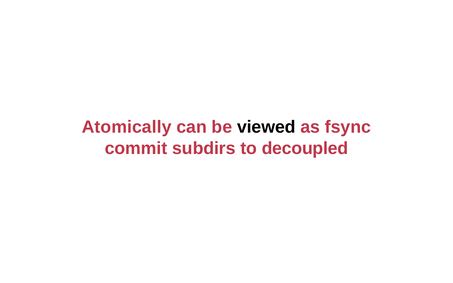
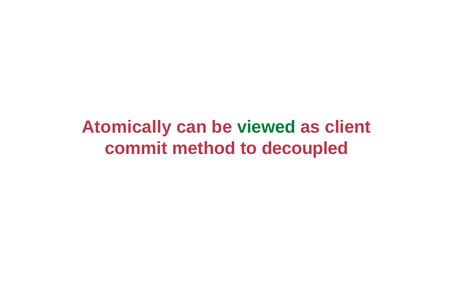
viewed colour: black -> green (266, 127)
fsync: fsync -> client (348, 127)
subdirs: subdirs -> method (204, 148)
